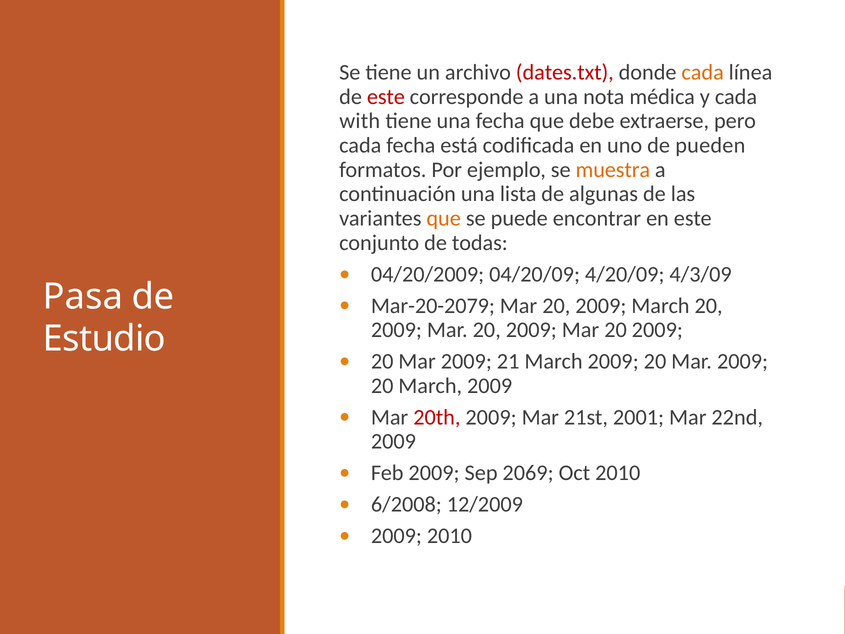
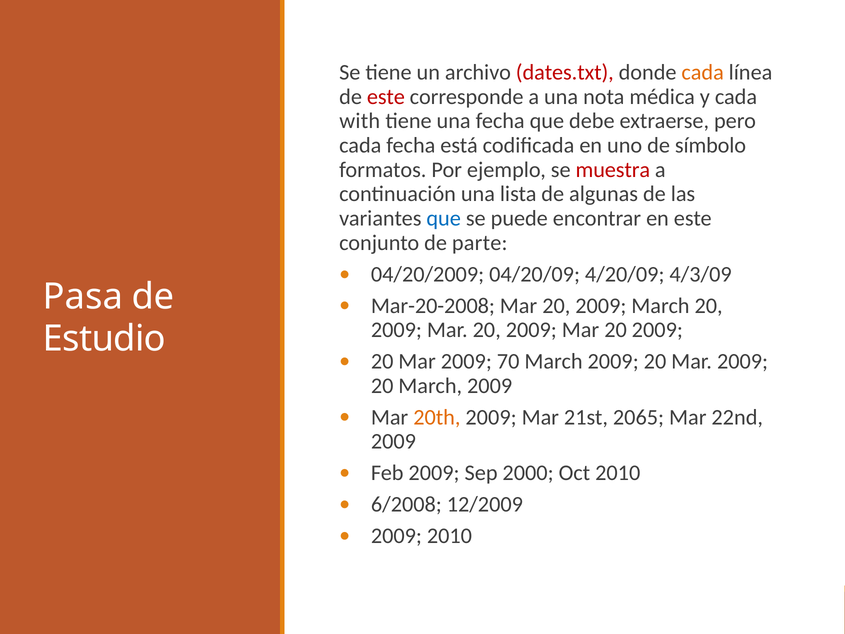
pueden: pueden -> símbolo (711, 145)
muestra colour: orange -> red (613, 170)
que colour: orange -> blue (444, 218)
todas: todas -> parte (480, 243)
Mar-20-2079: Mar-20-2079 -> Mar-20-2008 (433, 306)
21: 21 -> 70 (508, 361)
20th colour: red -> orange (437, 417)
2001: 2001 -> 2065 (638, 417)
2069: 2069 -> 2000 (528, 473)
